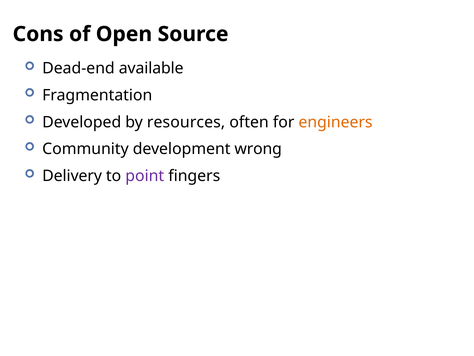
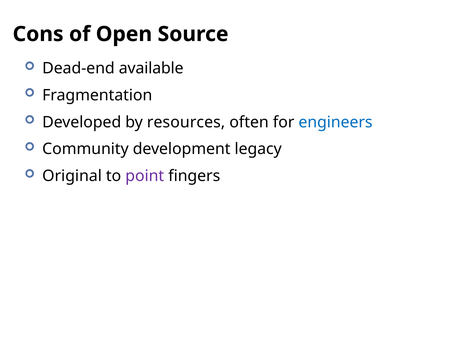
engineers colour: orange -> blue (335, 122)
wrong: wrong -> legacy (258, 149)
Delivery: Delivery -> Original (72, 176)
